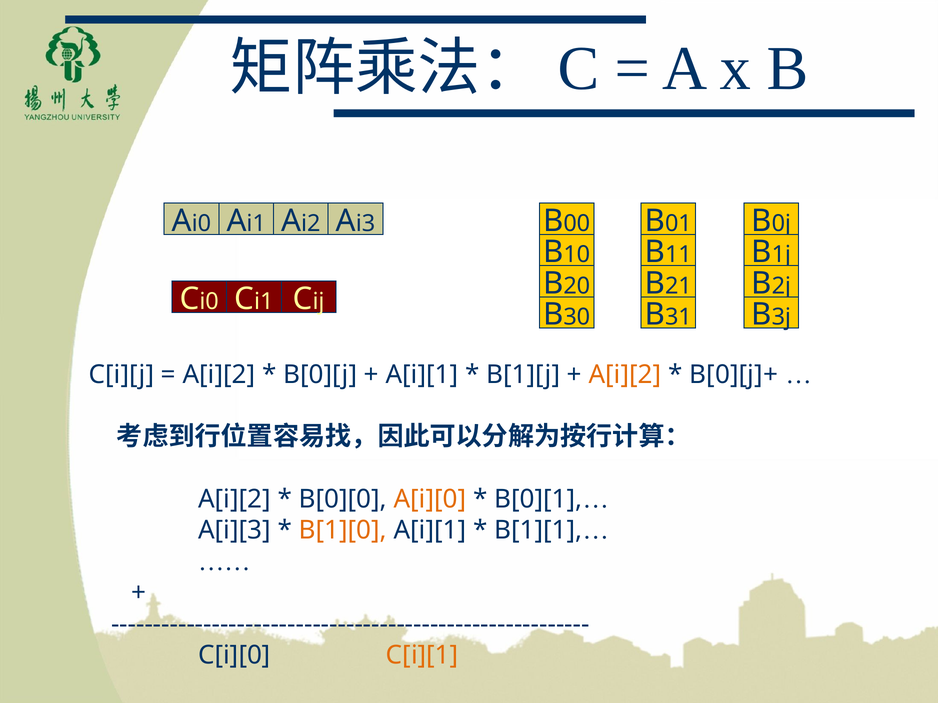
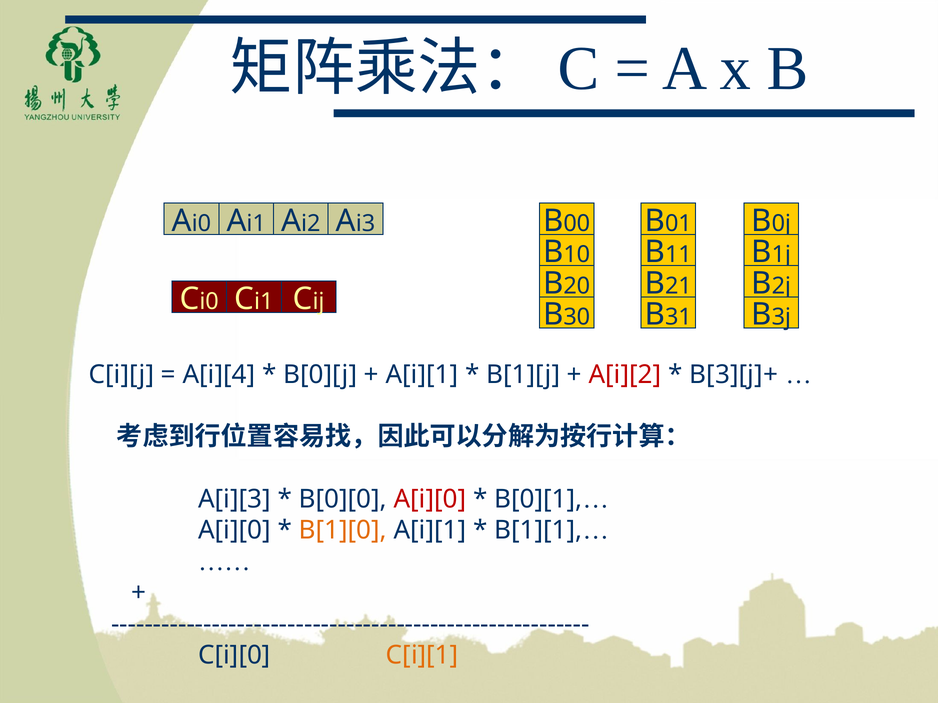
A[i][2: A[i][2 -> A[i][4 (219, 375)
A[i][2 colour: orange -> red (625, 375)
B[0][j]+: B[0][j]+ -> B[3][j]+ (734, 375)
A[i][2: A[i][2 -> A[i][3 (235, 499)
A[i][0 colour: orange -> red (430, 499)
A[i][3: A[i][3 -> A[i][0 (235, 531)
